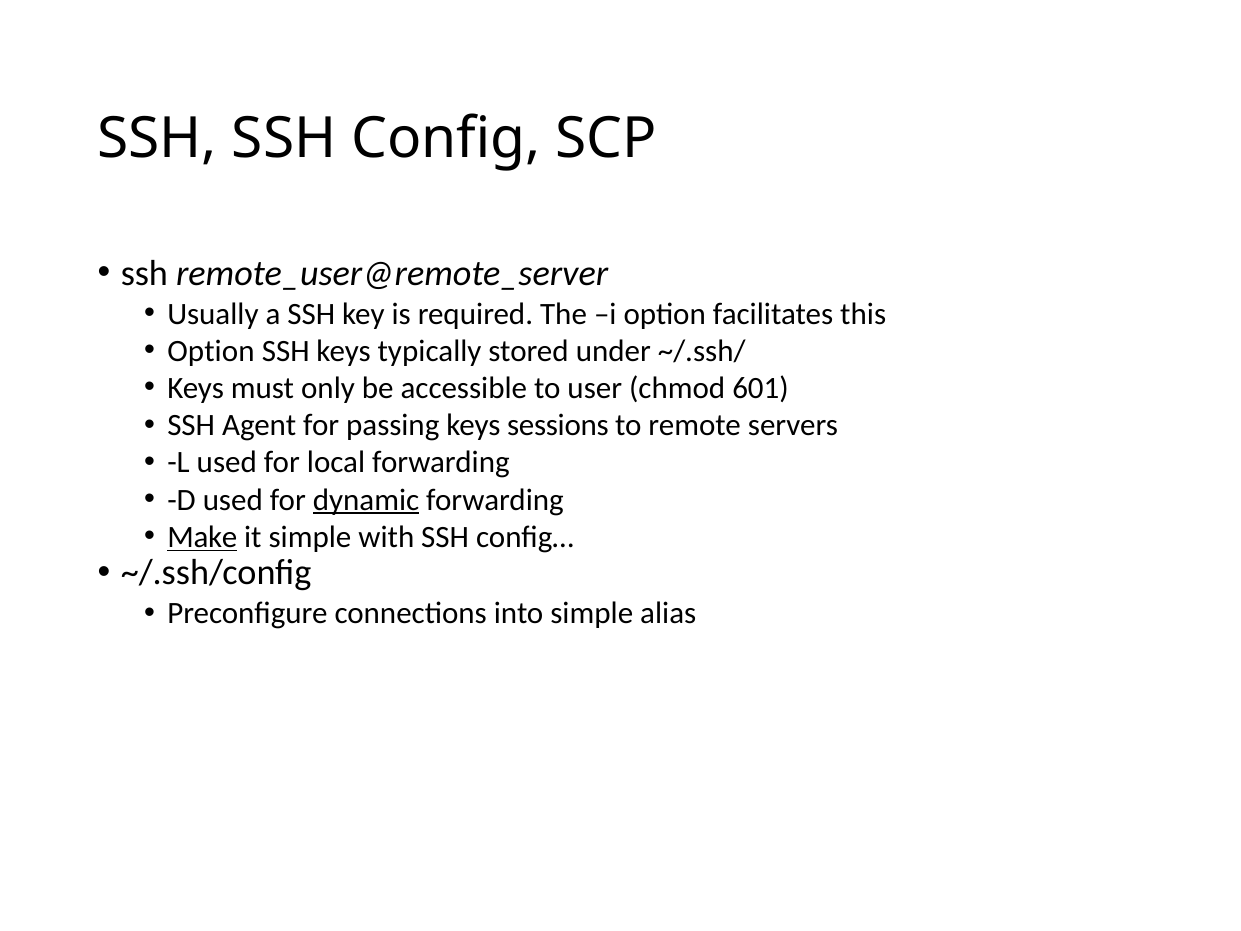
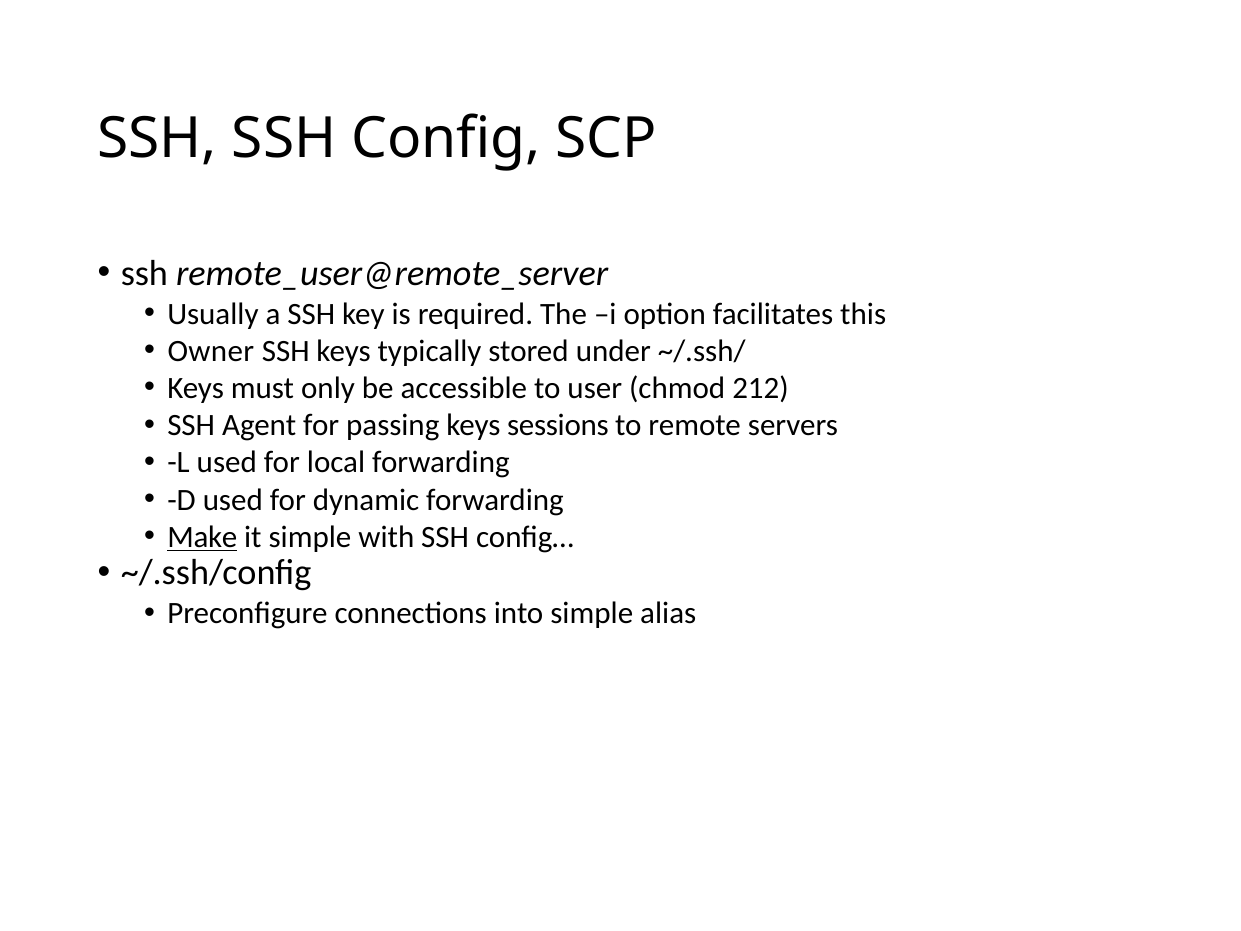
Option: Option -> Owner (211, 351)
601: 601 -> 212 (761, 388)
dynamic underline: present -> none (366, 500)
